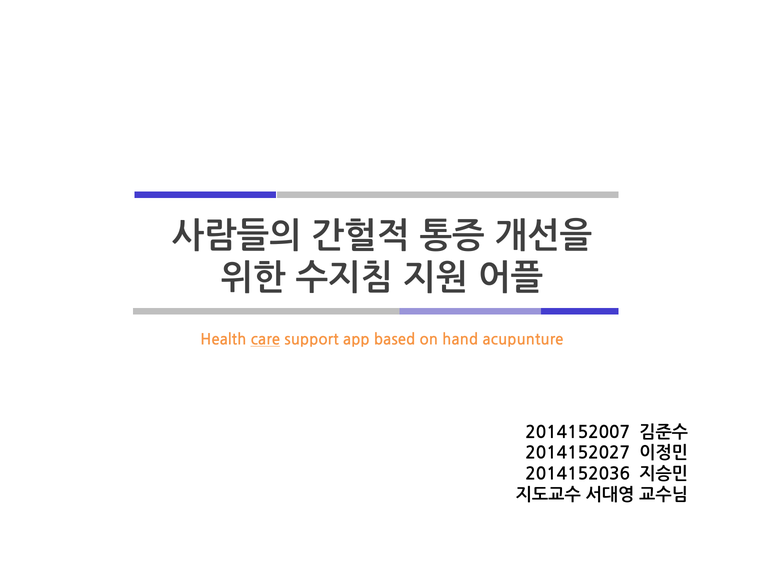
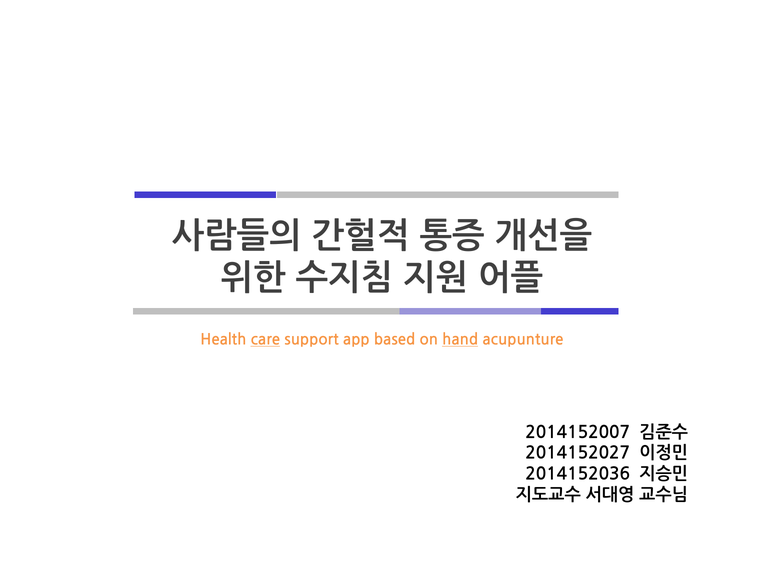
hand underline: none -> present (460, 340)
